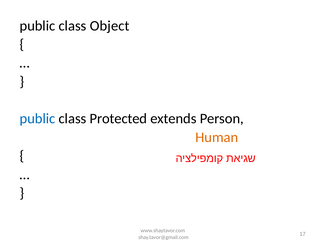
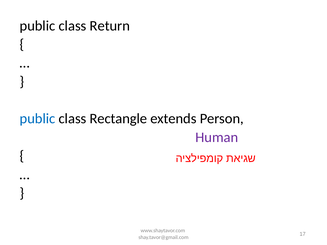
Object: Object -> Return (110, 26)
Protected: Protected -> Rectangle (118, 119)
Human colour: orange -> purple (217, 137)
